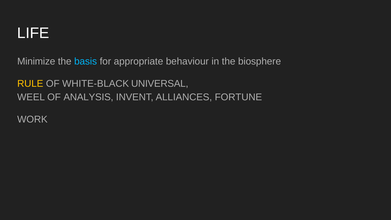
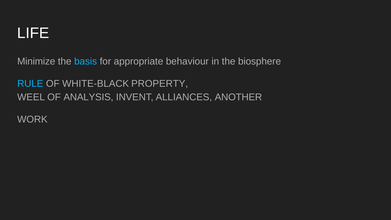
RULE colour: yellow -> light blue (30, 84)
UNIVERSAL: UNIVERSAL -> PROPERTY (160, 84)
FORTUNE: FORTUNE -> ANOTHER (238, 97)
